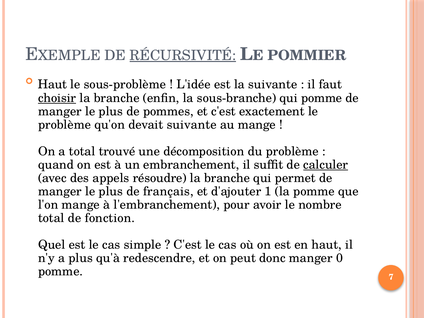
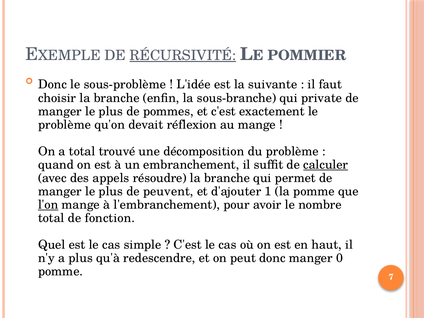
Haut: Haut -> Donc (52, 85)
choisir underline: present -> none (57, 98)
qui pomme: pomme -> private (322, 98)
devait suivante: suivante -> réflexion (192, 125)
français: français -> peuvent (168, 191)
l'on underline: none -> present (48, 205)
